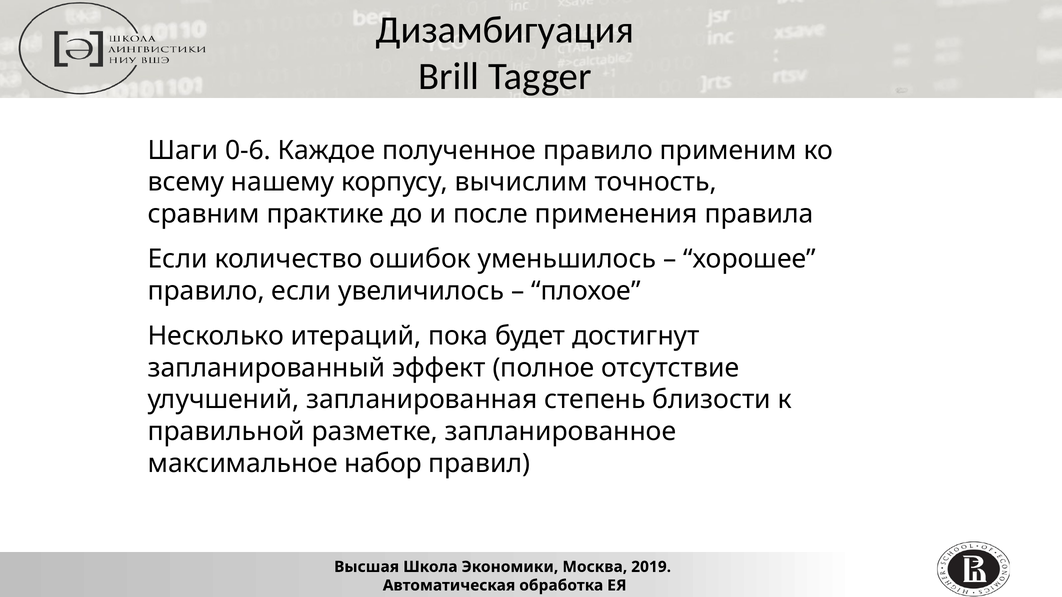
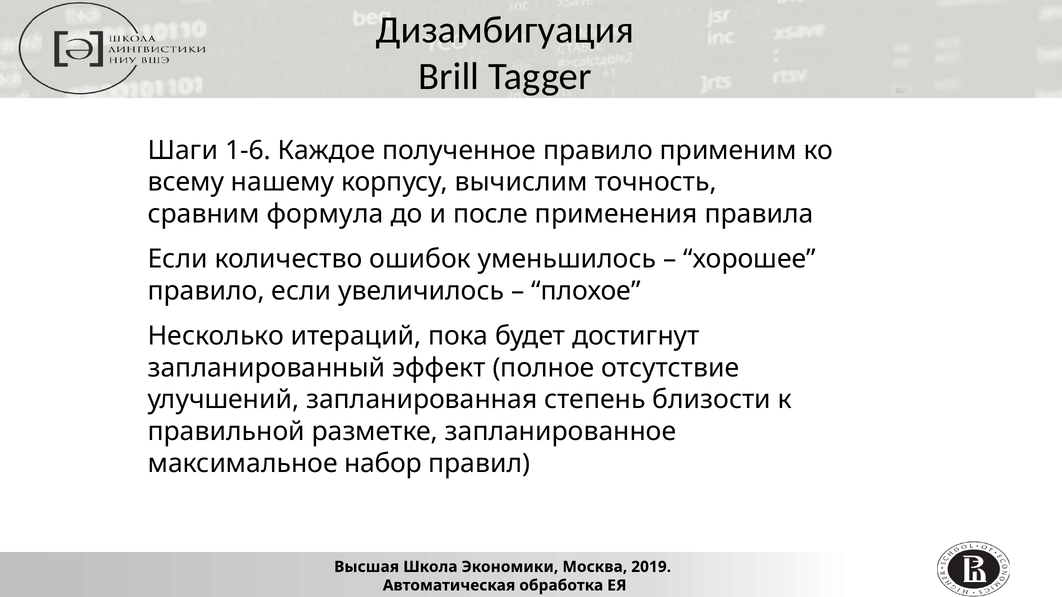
0-6: 0-6 -> 1-6 (248, 150)
практике: практике -> формула (325, 214)
